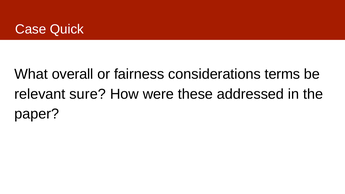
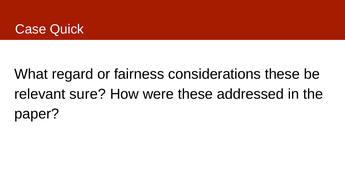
overall: overall -> regard (73, 74)
considerations terms: terms -> these (282, 74)
